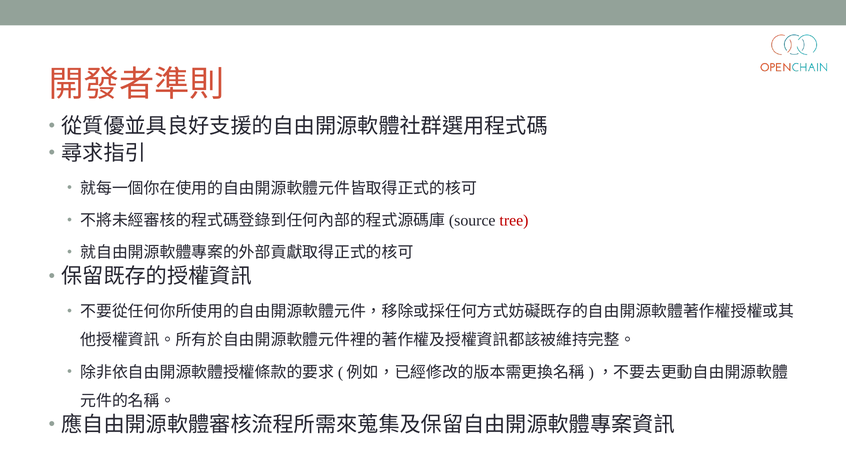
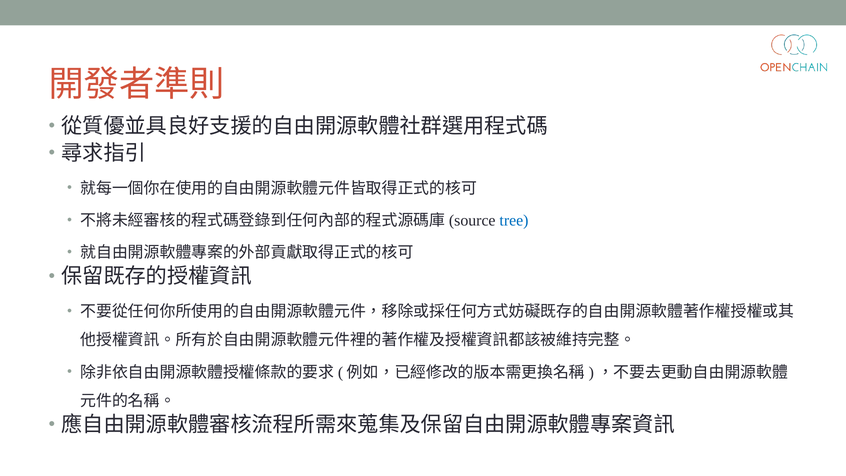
tree colour: red -> blue (514, 220)
